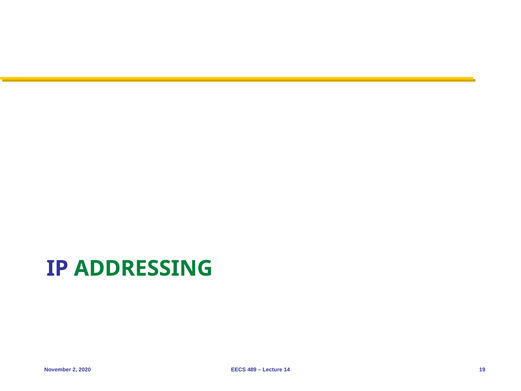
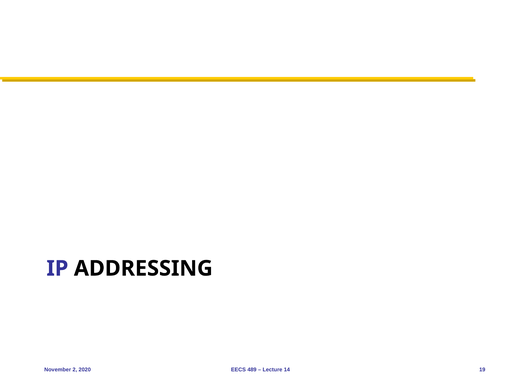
ADDRESSING colour: green -> black (143, 268)
